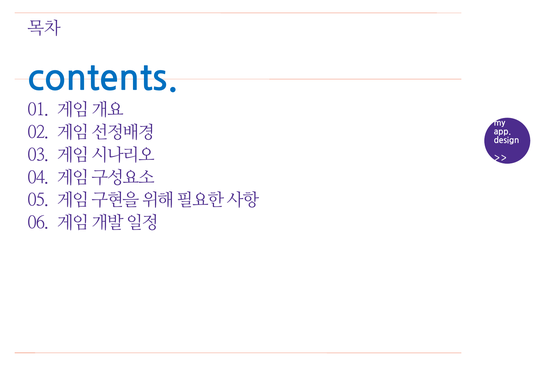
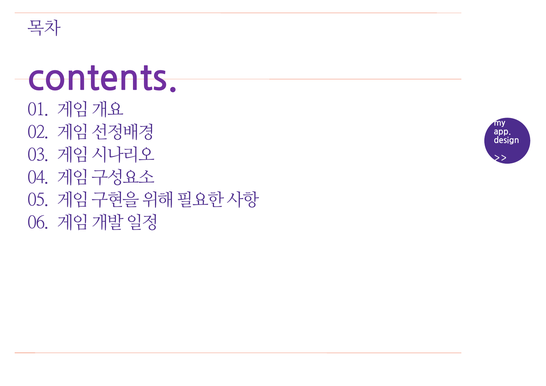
contents colour: blue -> purple (103, 79)
